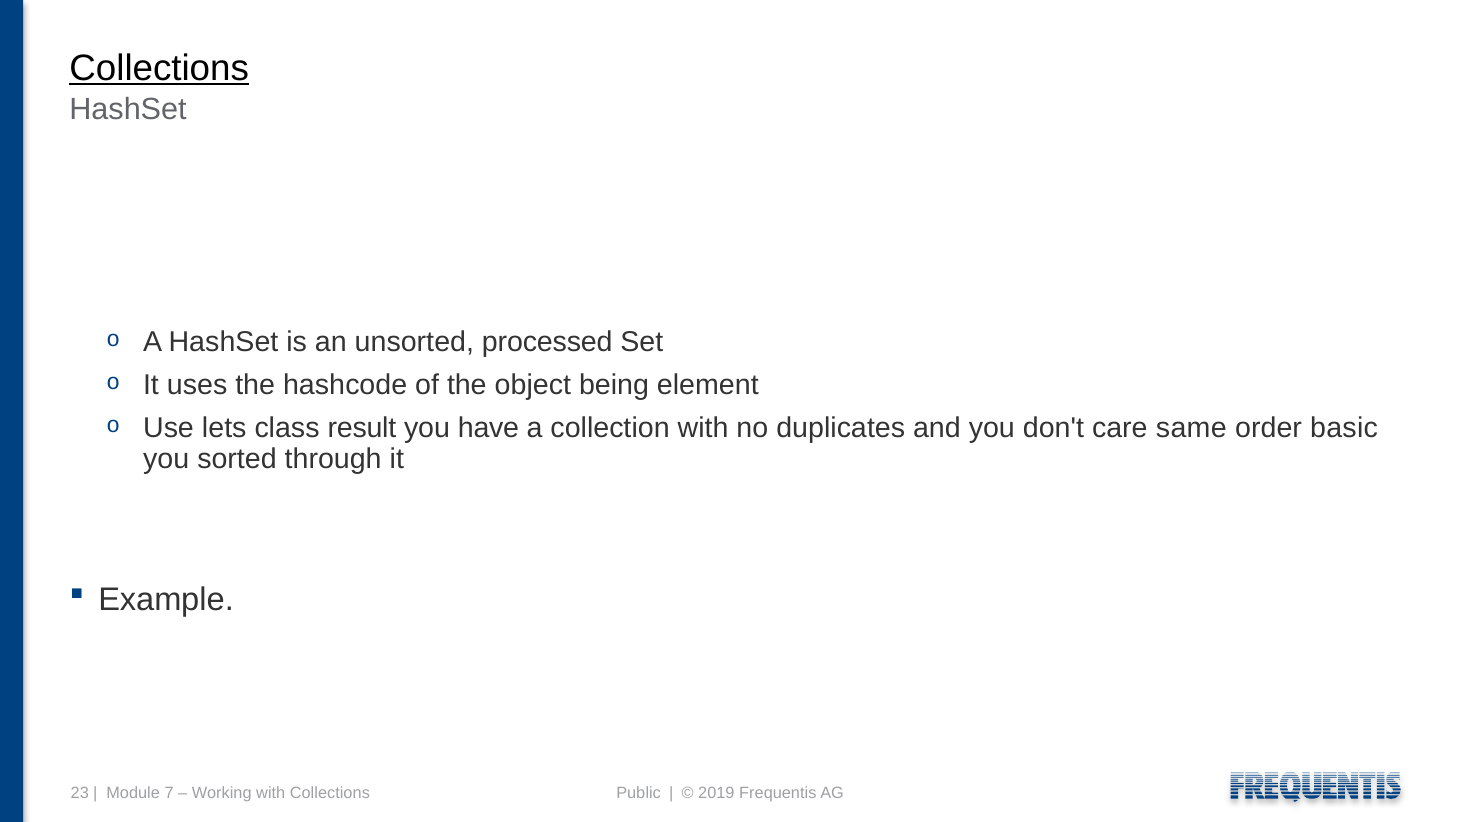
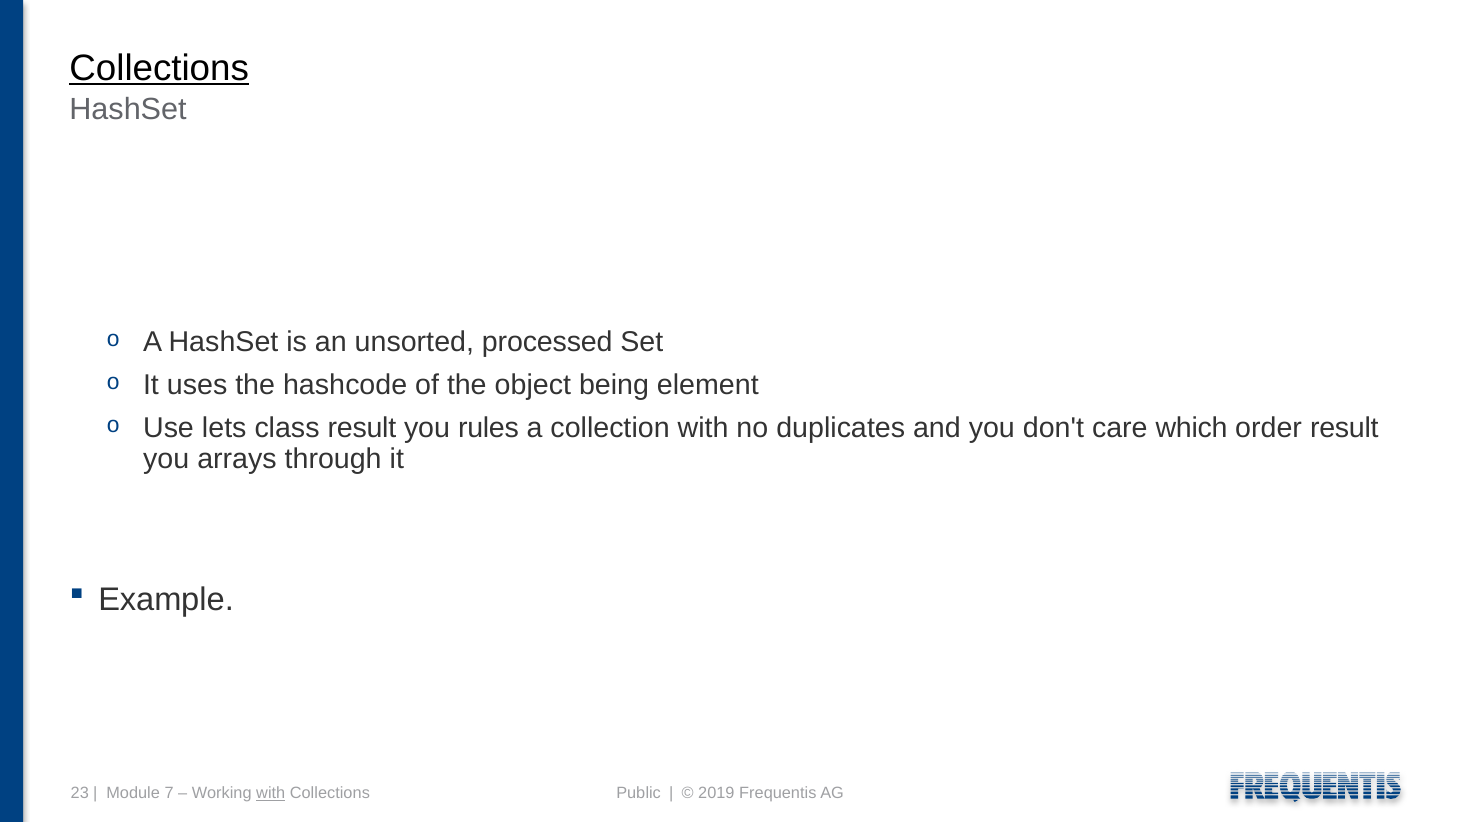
have: have -> rules (488, 428)
same: same -> which (1192, 428)
order basic: basic -> result (1344, 428)
sorted: sorted -> arrays (237, 459)
with underline: none -> present (271, 793)
